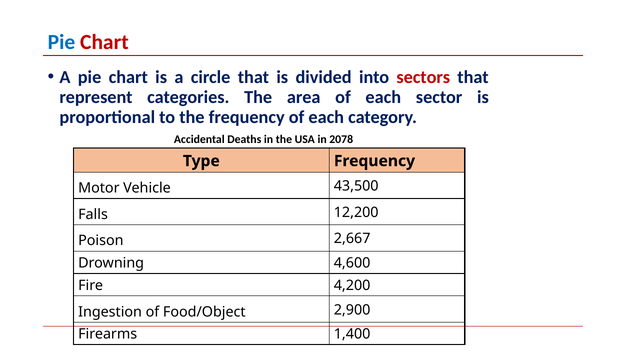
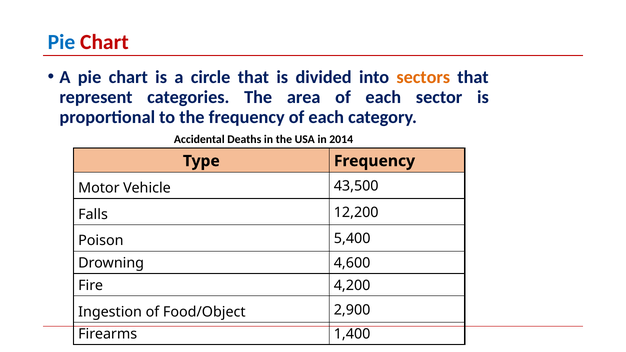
sectors colour: red -> orange (423, 77)
2078: 2078 -> 2014 (341, 139)
2,667: 2,667 -> 5,400 (352, 239)
